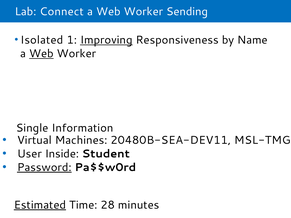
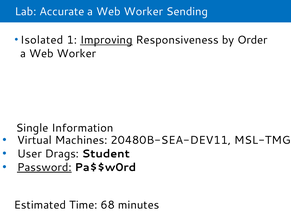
Connect: Connect -> Accurate (62, 12)
Name: Name -> Order (252, 40)
Web underline: present -> none (41, 54)
Inside: Inside -> Drags (62, 154)
Estimated underline: present -> none (40, 205)
28: 28 -> 68 (108, 205)
